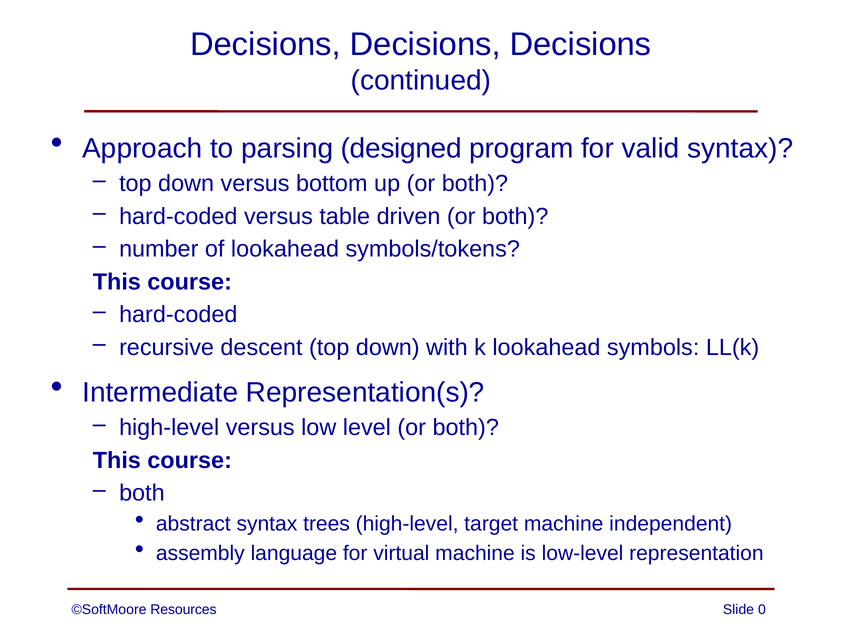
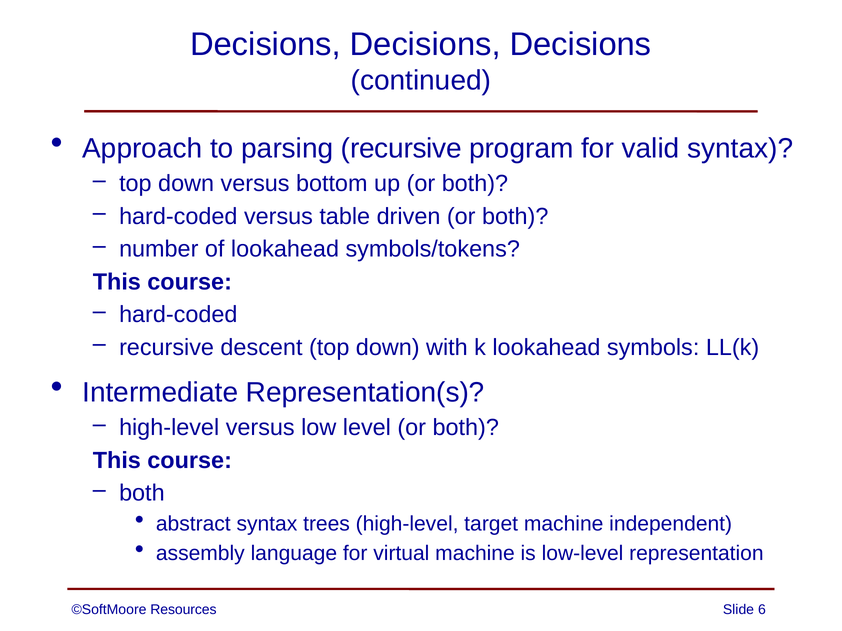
parsing designed: designed -> recursive (401, 149)
0: 0 -> 6 (762, 610)
